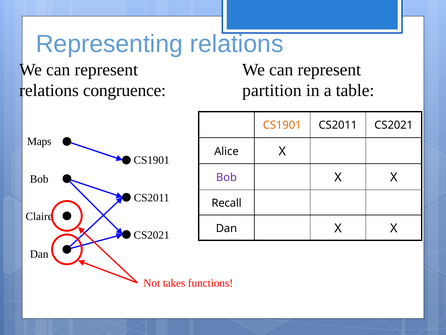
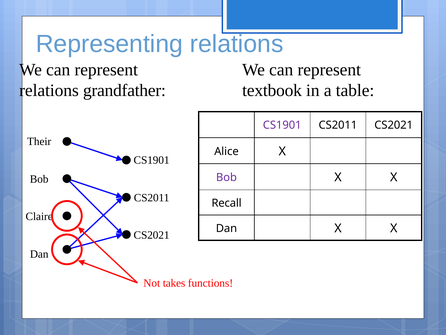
congruence: congruence -> grandfather (124, 90)
partition: partition -> textbook (272, 90)
CS1901 colour: orange -> purple (282, 125)
Maps: Maps -> Their (39, 141)
